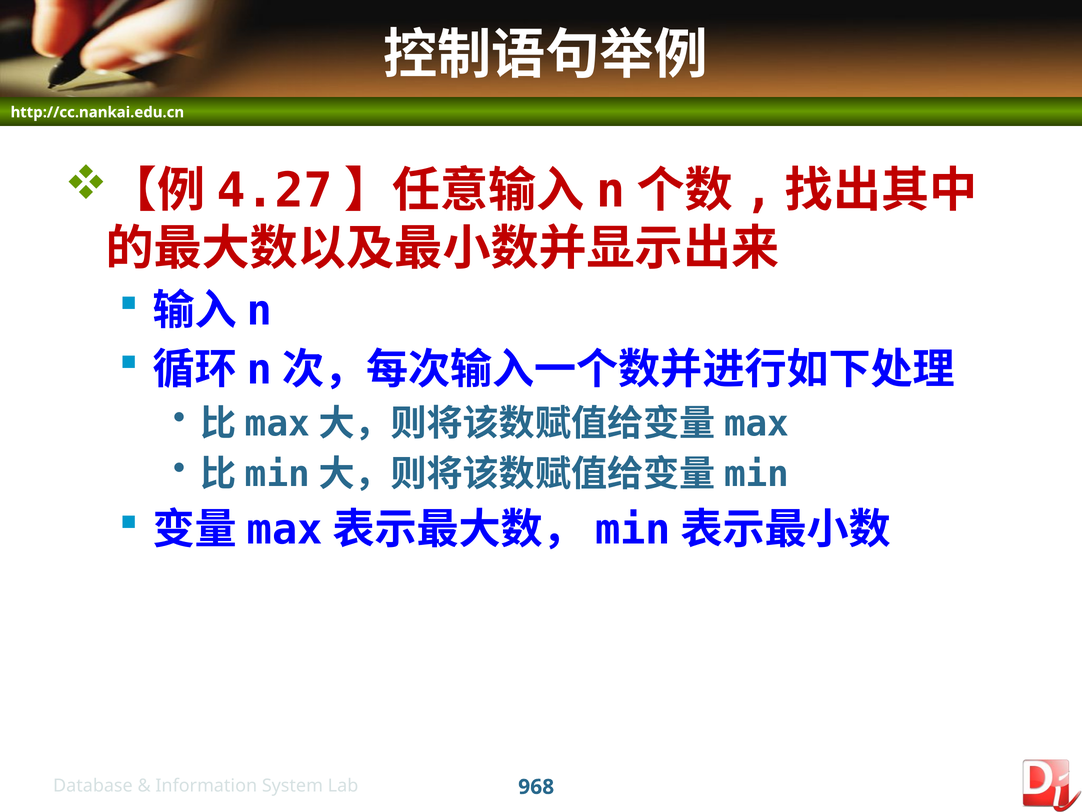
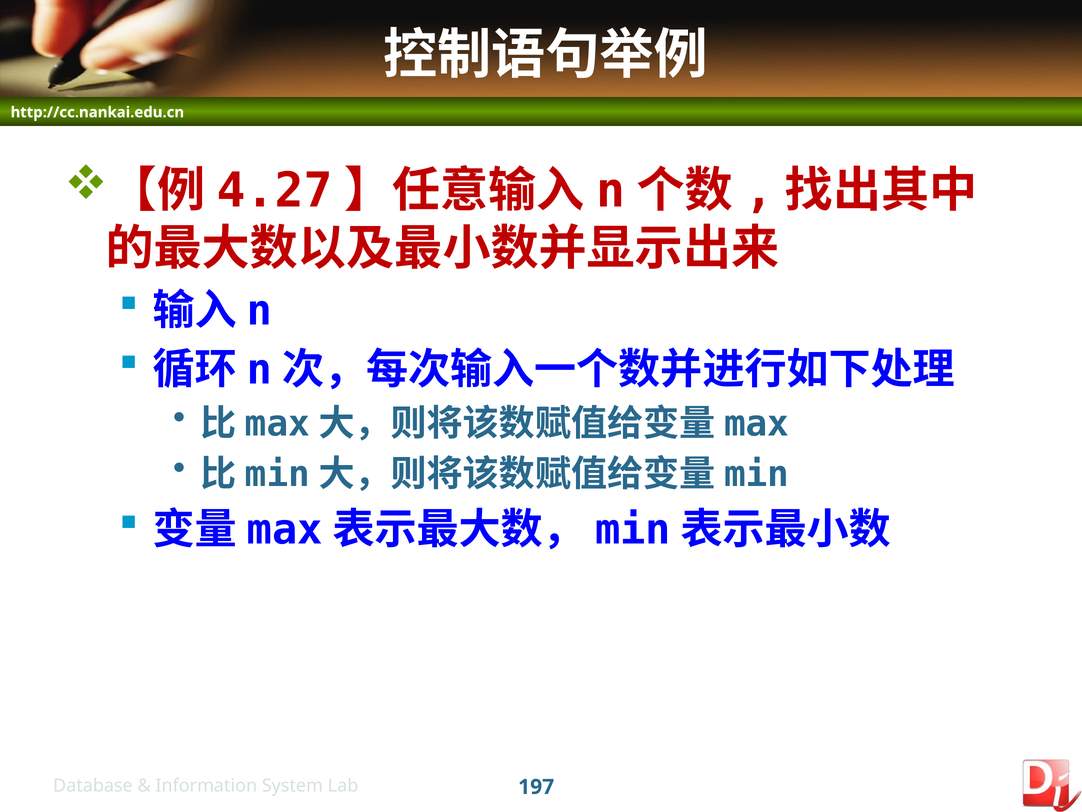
968: 968 -> 197 (536, 786)
